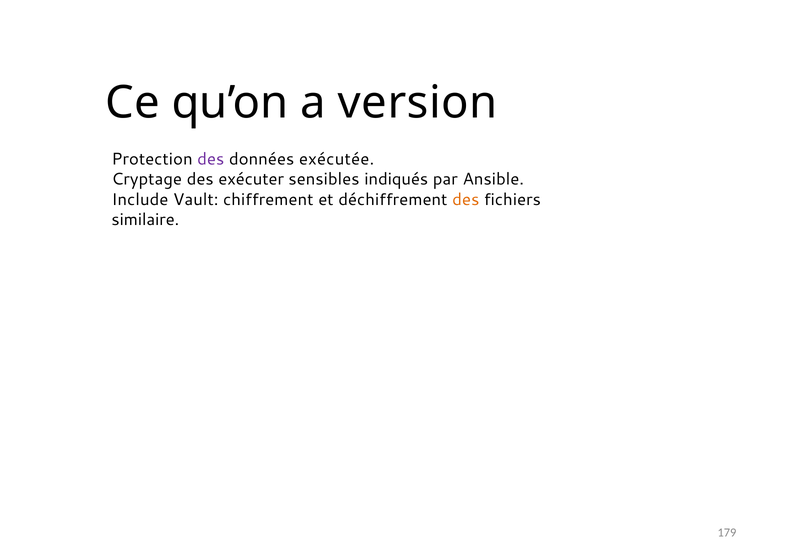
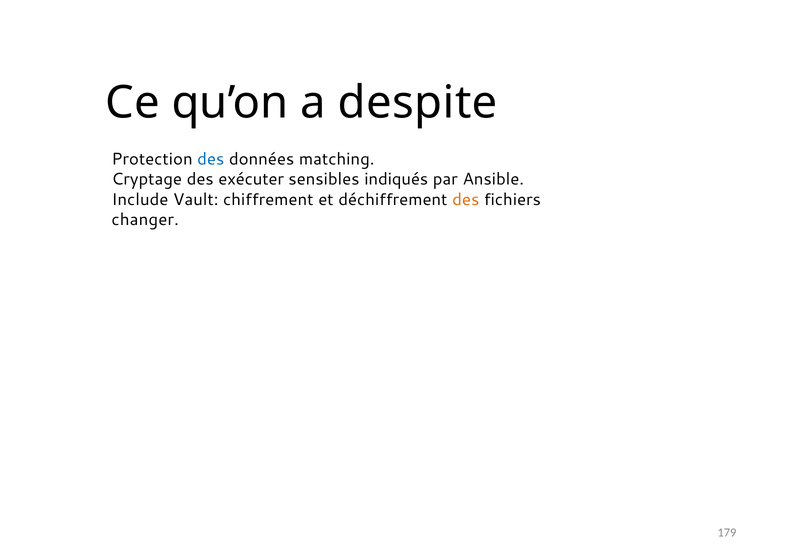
version: version -> despite (418, 103)
des colour: purple -> blue (211, 159)
exécutée: exécutée -> matching (337, 159)
similaire: similaire -> changer (145, 220)
